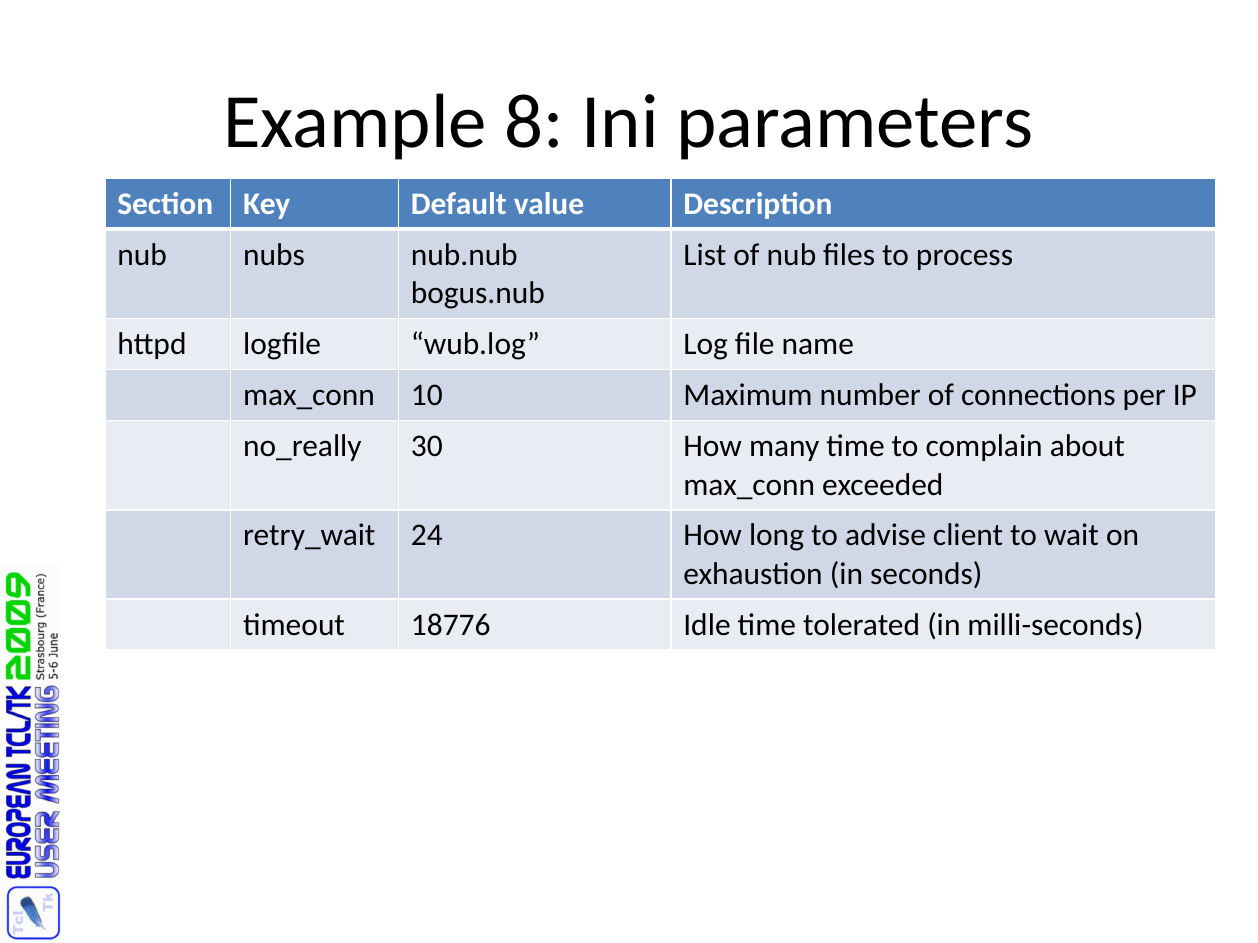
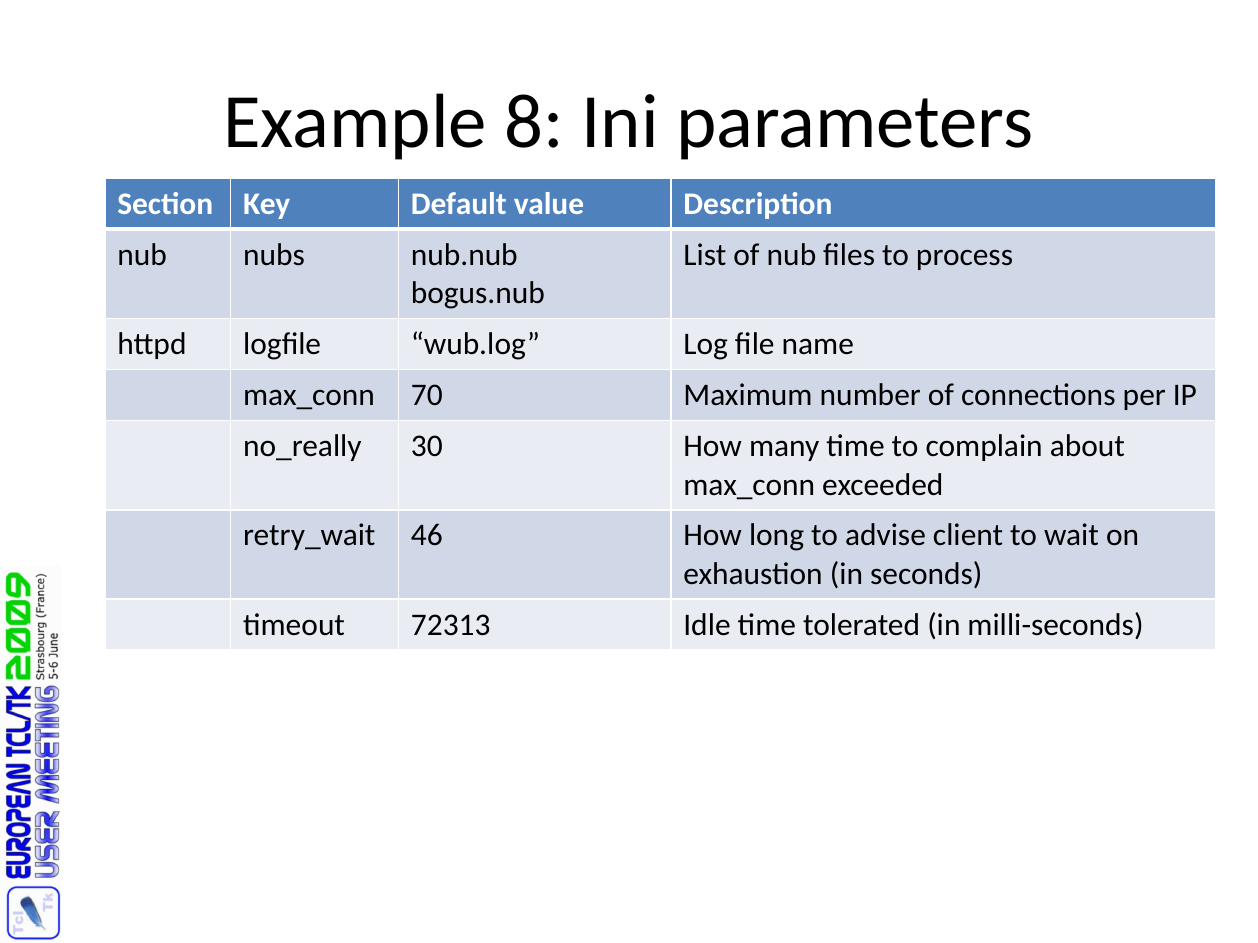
10: 10 -> 70 (427, 395)
24: 24 -> 46 (427, 536)
18776: 18776 -> 72313 (451, 625)
